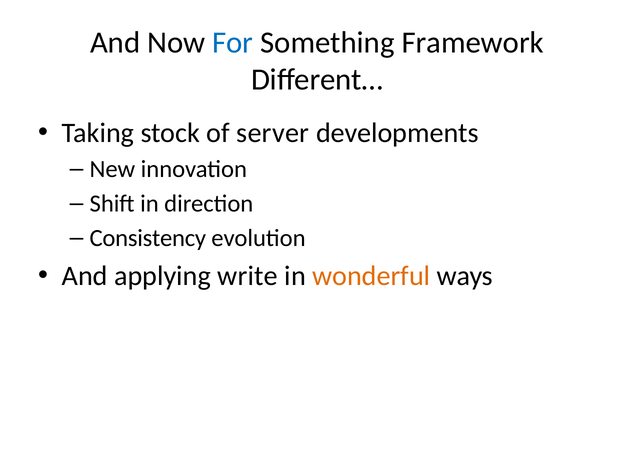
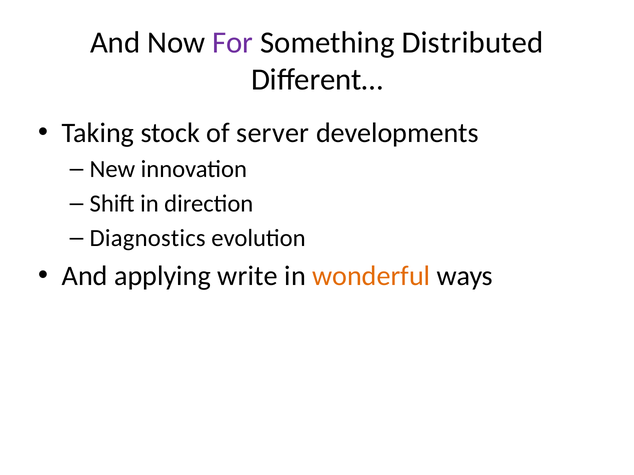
For colour: blue -> purple (233, 43)
Framework: Framework -> Distributed (473, 43)
Consistency: Consistency -> Diagnostics (148, 238)
